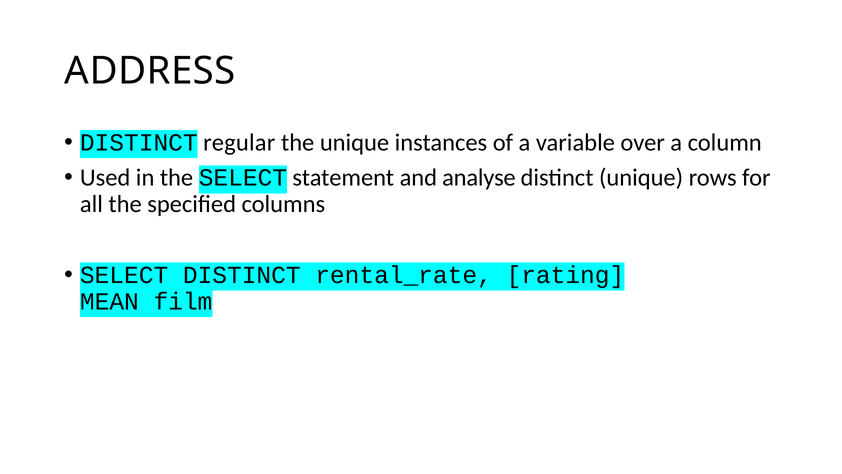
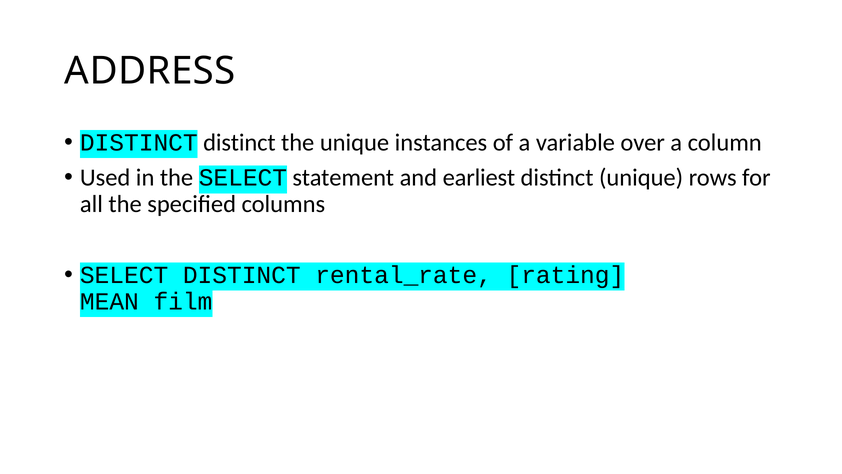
DISTINCT regular: regular -> distinct (239, 142)
analyse: analyse -> earliest (479, 178)
